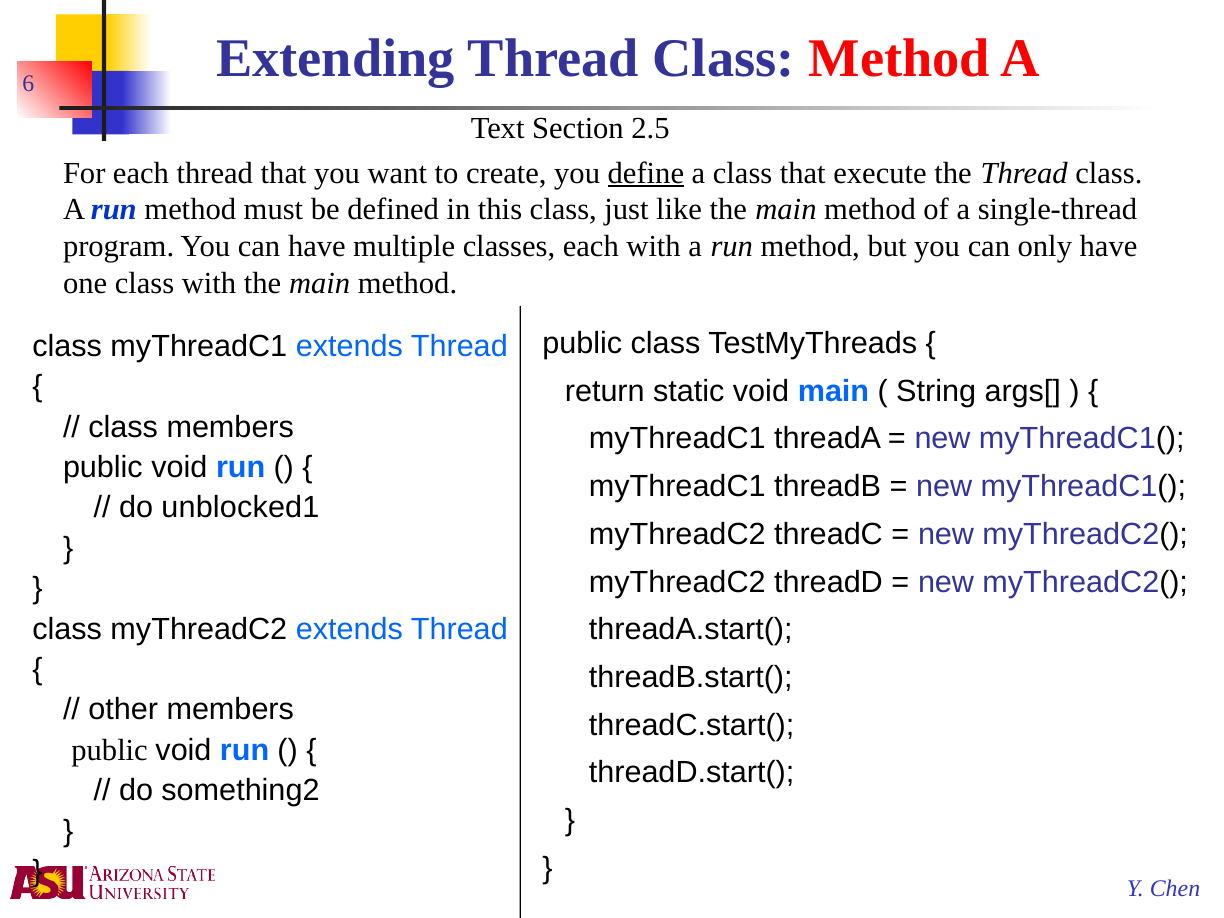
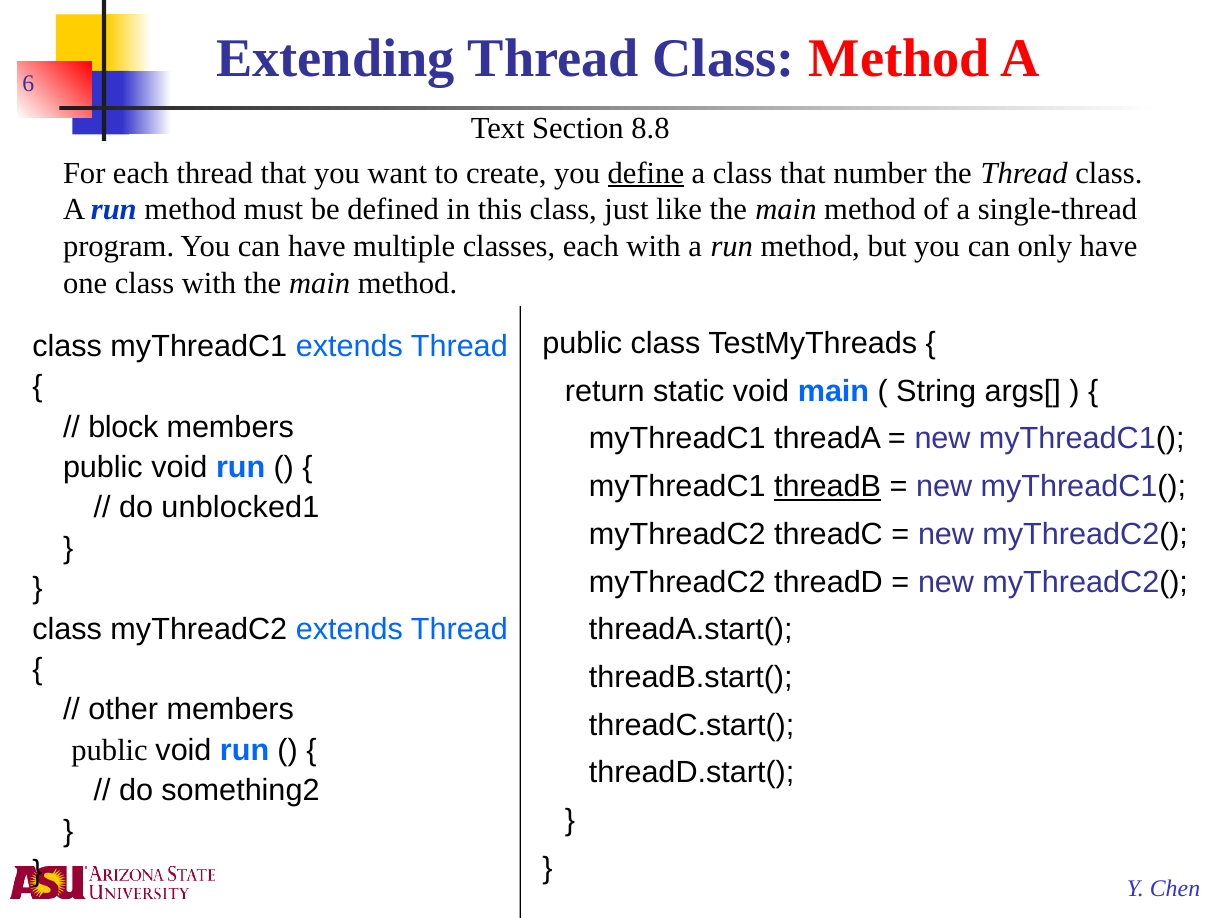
2.5: 2.5 -> 8.8 (651, 128)
execute: execute -> number (880, 173)
class: class -> block (123, 427)
threadB underline: none -> present (828, 487)
